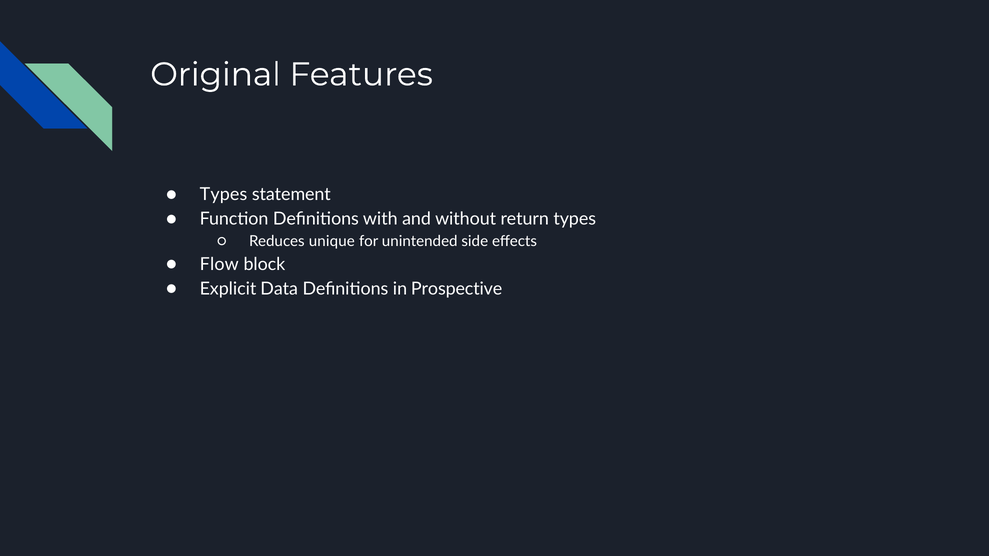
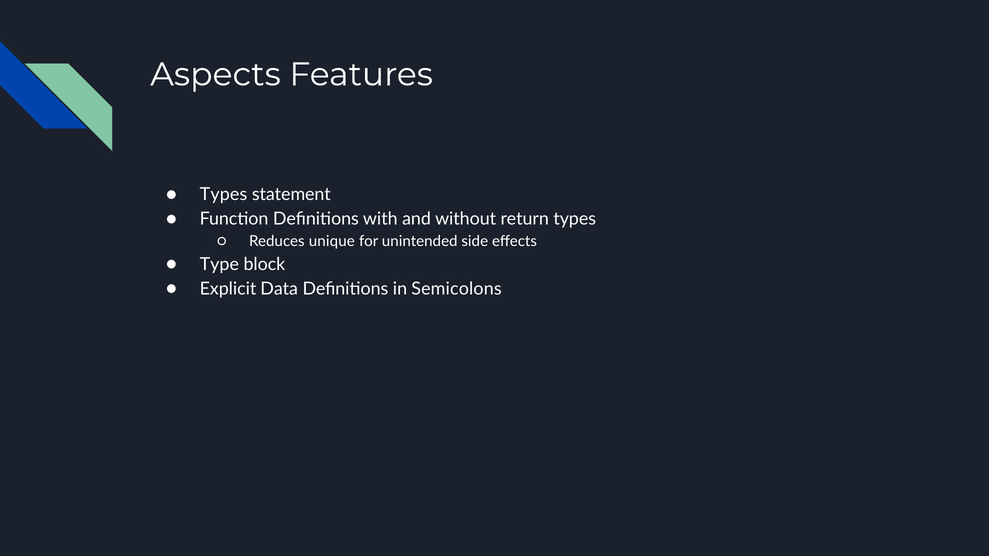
Original: Original -> Aspects (215, 75)
Flow: Flow -> Type (219, 264)
Prospective: Prospective -> Semicolons (456, 289)
